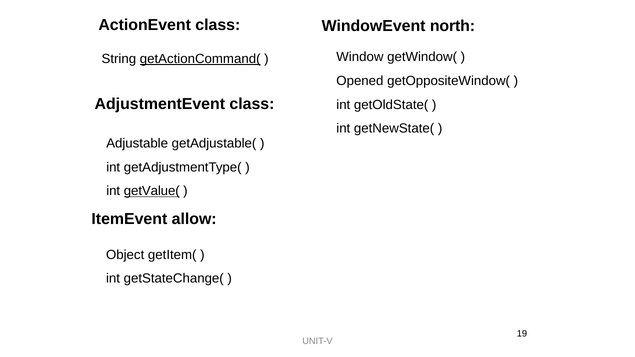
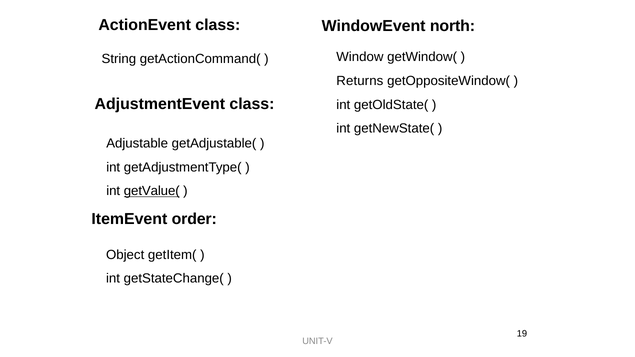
getActionCommand( underline: present -> none (200, 59)
Opened: Opened -> Returns (360, 81)
allow: allow -> order (194, 219)
